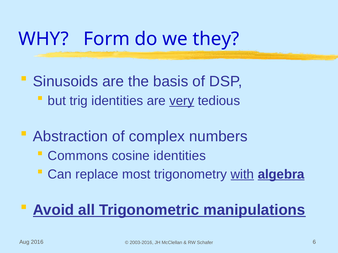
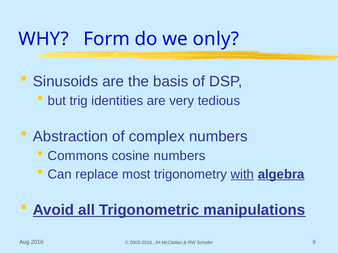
they: they -> only (216, 39)
very underline: present -> none (182, 101)
cosine identities: identities -> numbers (180, 156)
